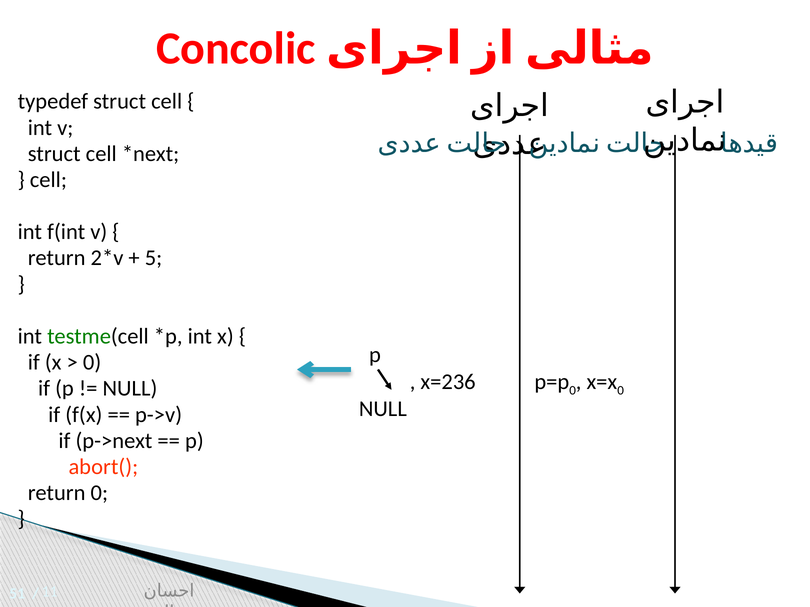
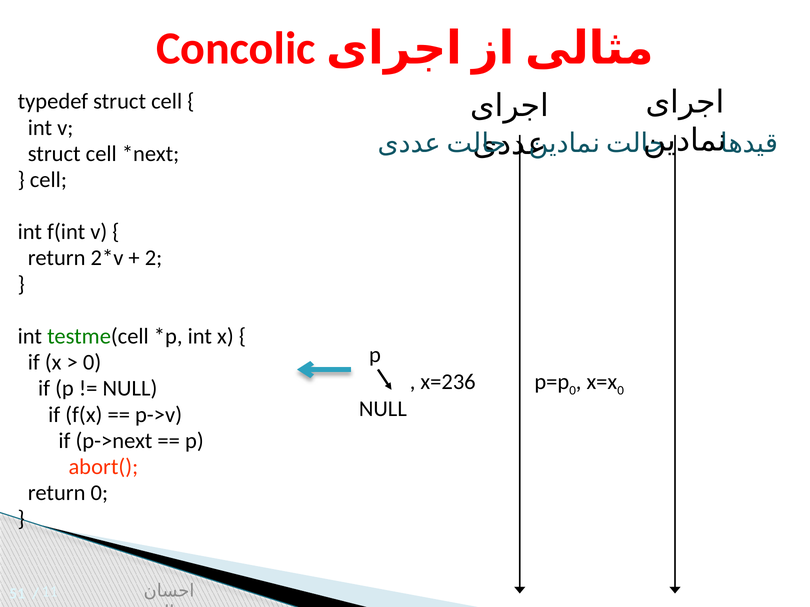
5: 5 -> 2 (153, 258)
